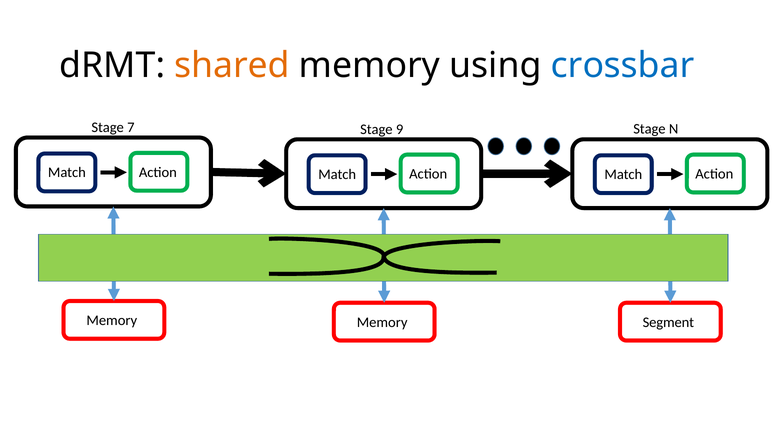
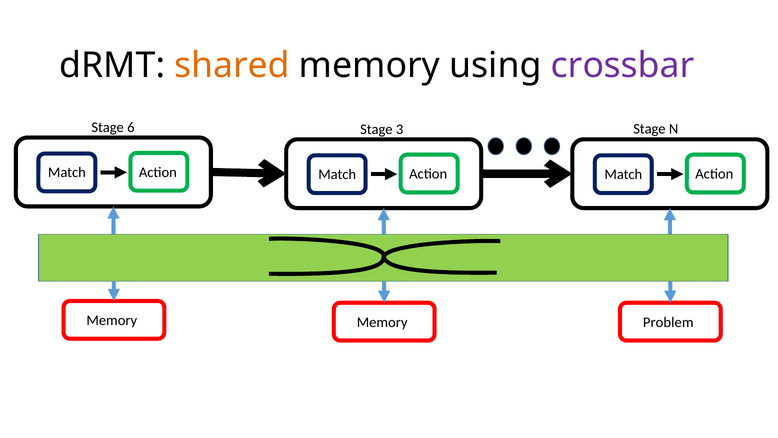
crossbar colour: blue -> purple (623, 65)
7: 7 -> 6 (131, 127)
9: 9 -> 3 (400, 129)
Segment: Segment -> Problem (668, 322)
